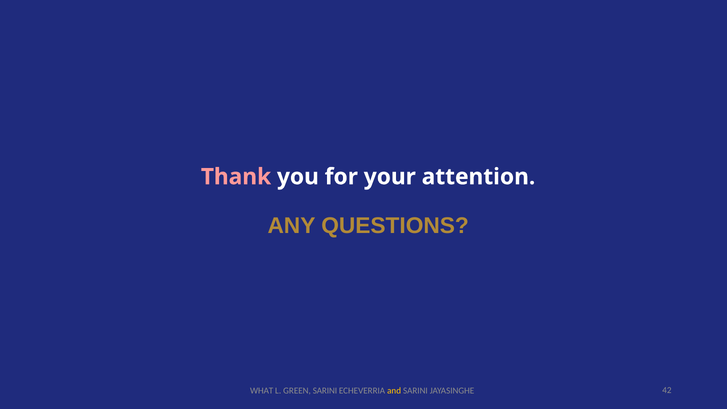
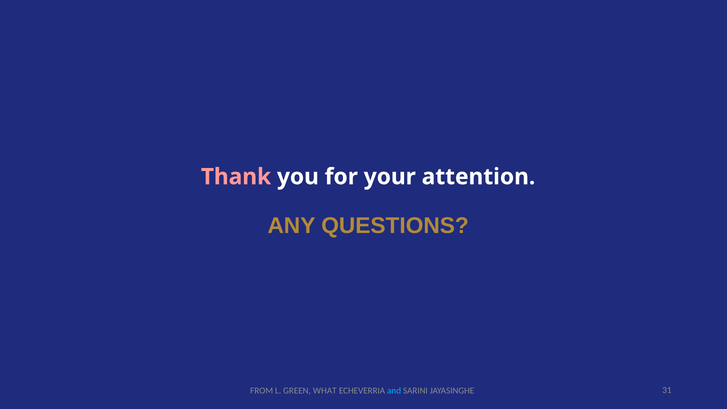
WHAT: WHAT -> FROM (262, 391)
GREEN SARINI: SARINI -> WHAT (325, 391)
and colour: yellow -> light blue (394, 391)
42: 42 -> 31 (667, 390)
